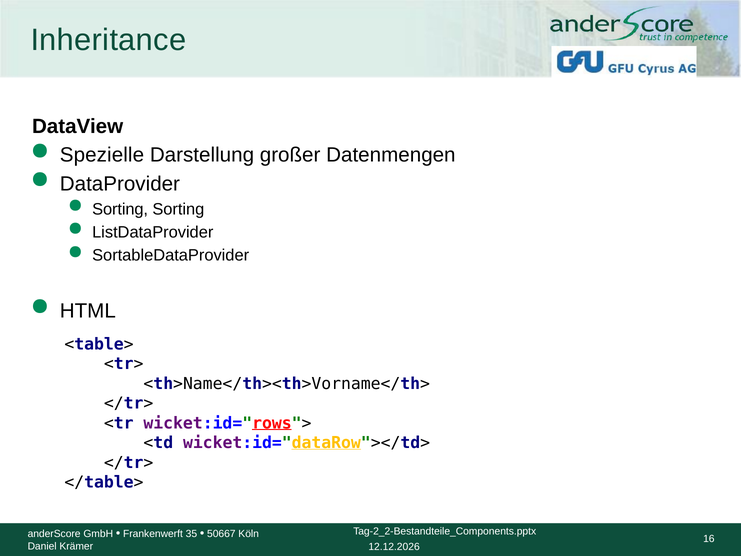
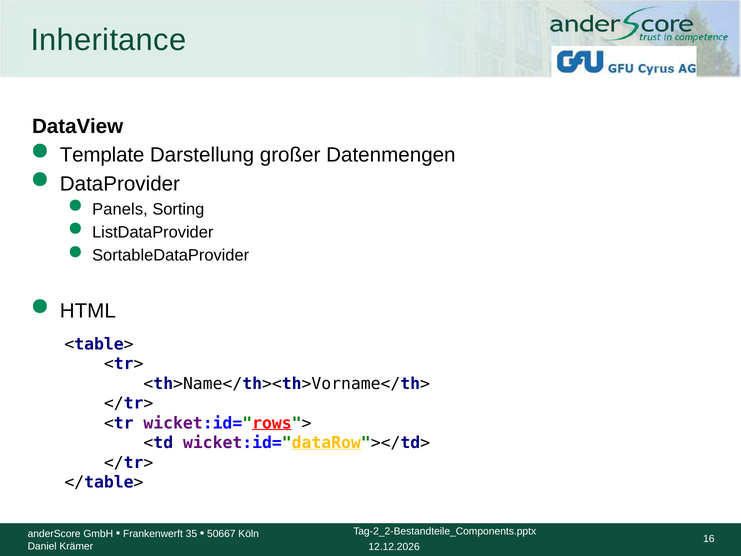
Spezielle: Spezielle -> Template (102, 155)
Sorting: Sorting -> Panels (120, 209)
